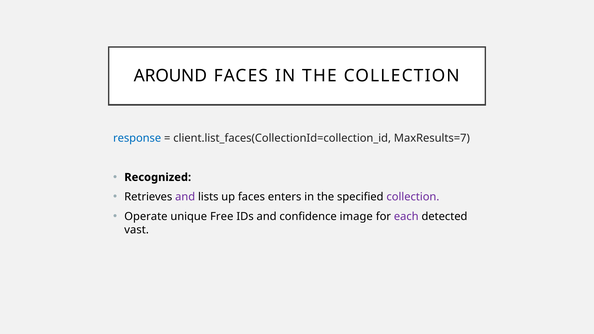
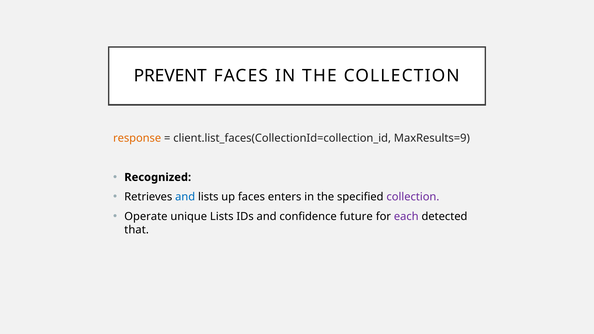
AROUND: AROUND -> PREVENT (170, 76)
response colour: blue -> orange (137, 138)
MaxResults=7: MaxResults=7 -> MaxResults=9 (432, 138)
and colour: purple -> blue (185, 197)
unique Free: Free -> Lists (222, 216)
image: image -> future (356, 216)
vast: vast -> that (137, 230)
